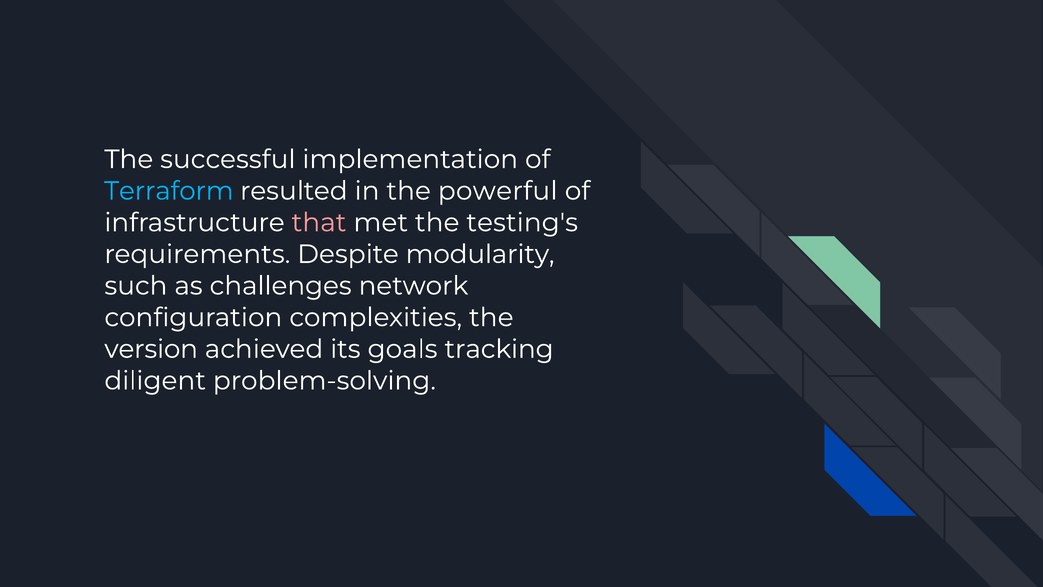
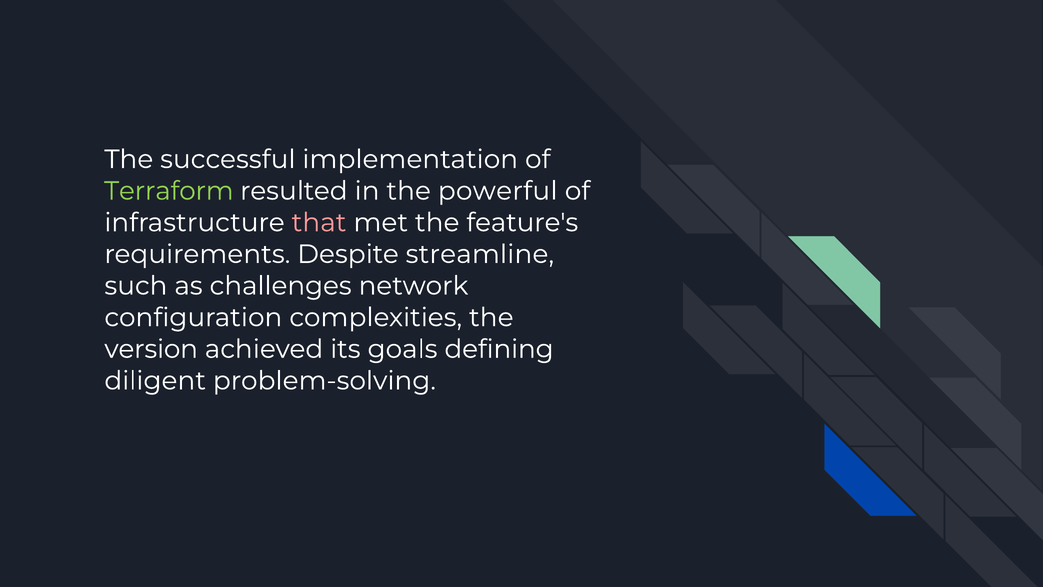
Terraform colour: light blue -> light green (169, 191)
testing's: testing's -> feature's (522, 222)
modularity: modularity -> streamline (480, 254)
tracking: tracking -> defining (499, 349)
